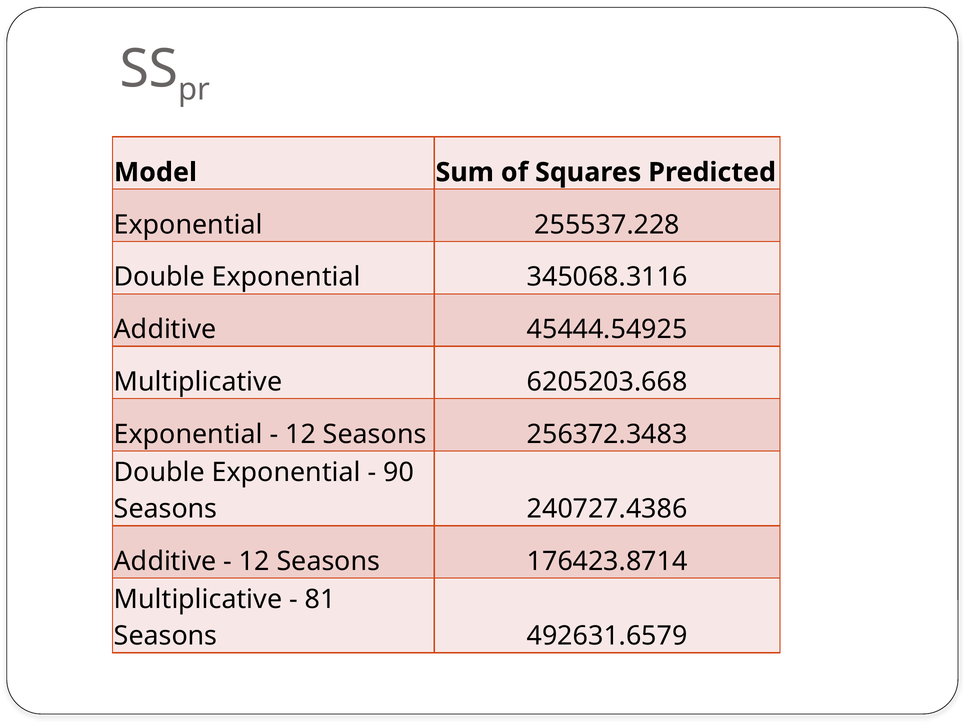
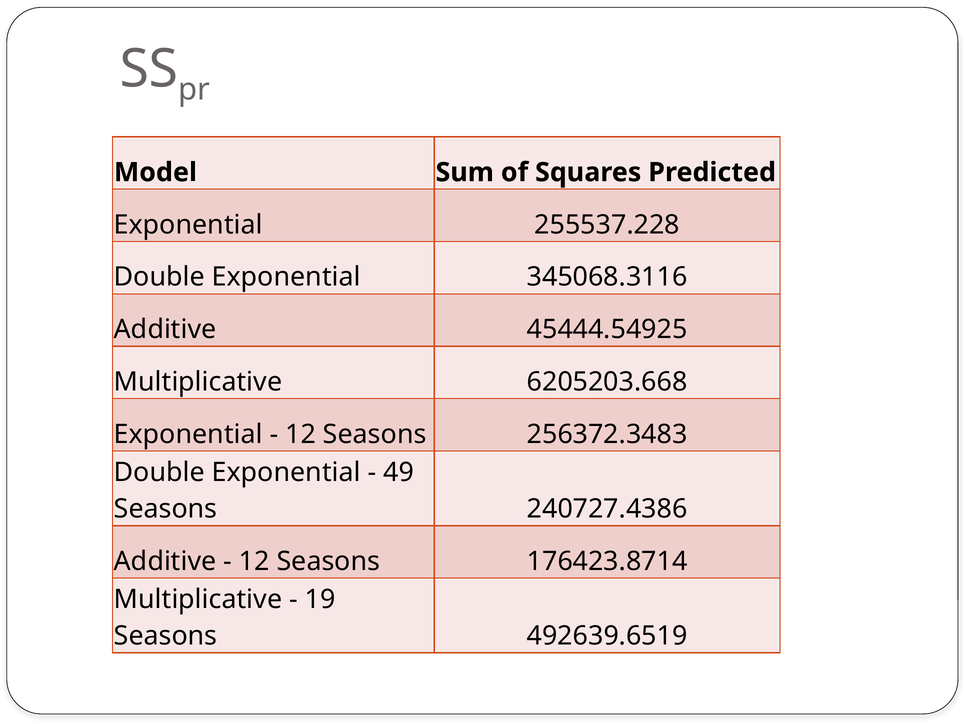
90: 90 -> 49 (399, 472)
81: 81 -> 19 (320, 599)
492631.6579: 492631.6579 -> 492639.6519 (607, 636)
